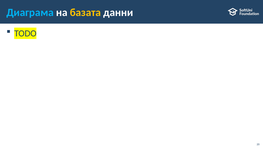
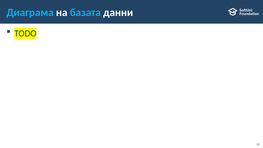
базата colour: yellow -> light blue (85, 12)
